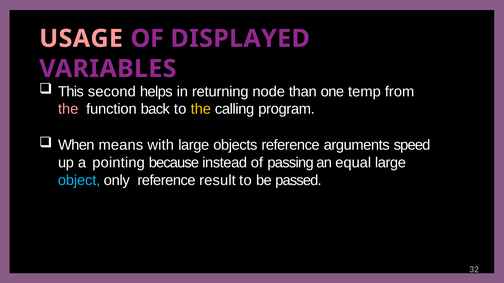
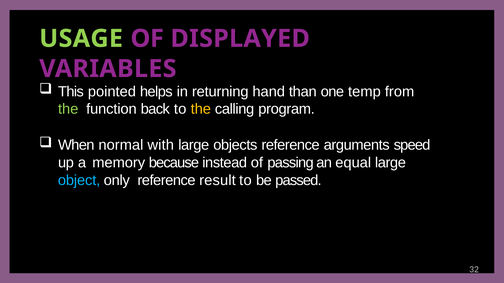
USAGE colour: pink -> light green (81, 39)
second: second -> pointed (112, 92)
node: node -> hand (269, 92)
the colour: pink -> light green (68, 109)
means: means -> normal (121, 145)
pointing: pointing -> memory (119, 163)
